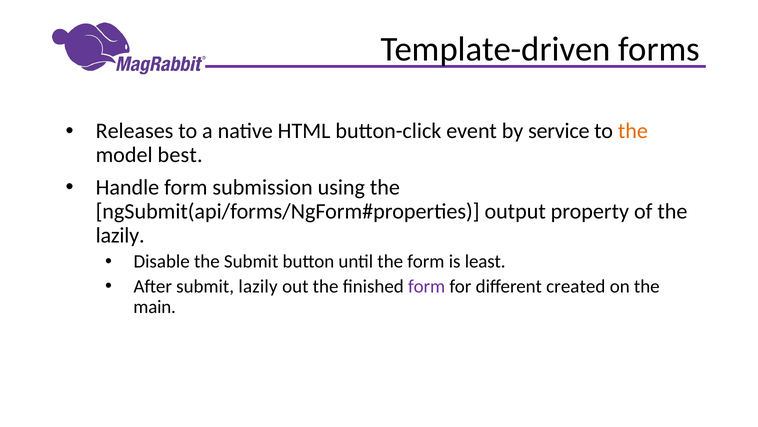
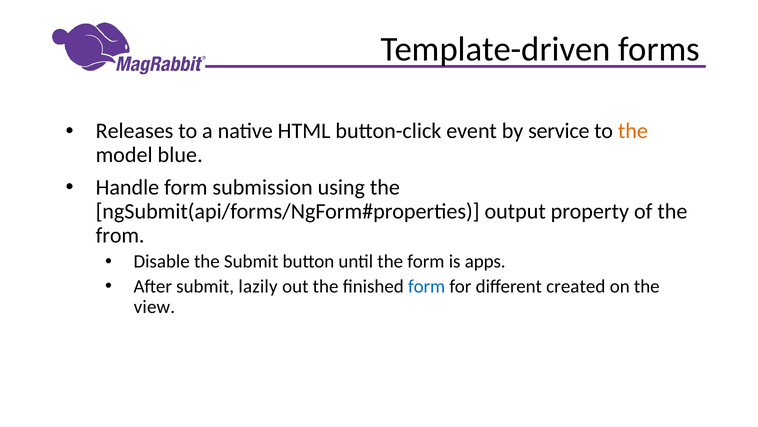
best: best -> blue (180, 155)
lazily: lazily -> from (120, 235)
least: least -> apps (485, 261)
form colour: purple -> blue (427, 286)
main: main -> view (154, 306)
